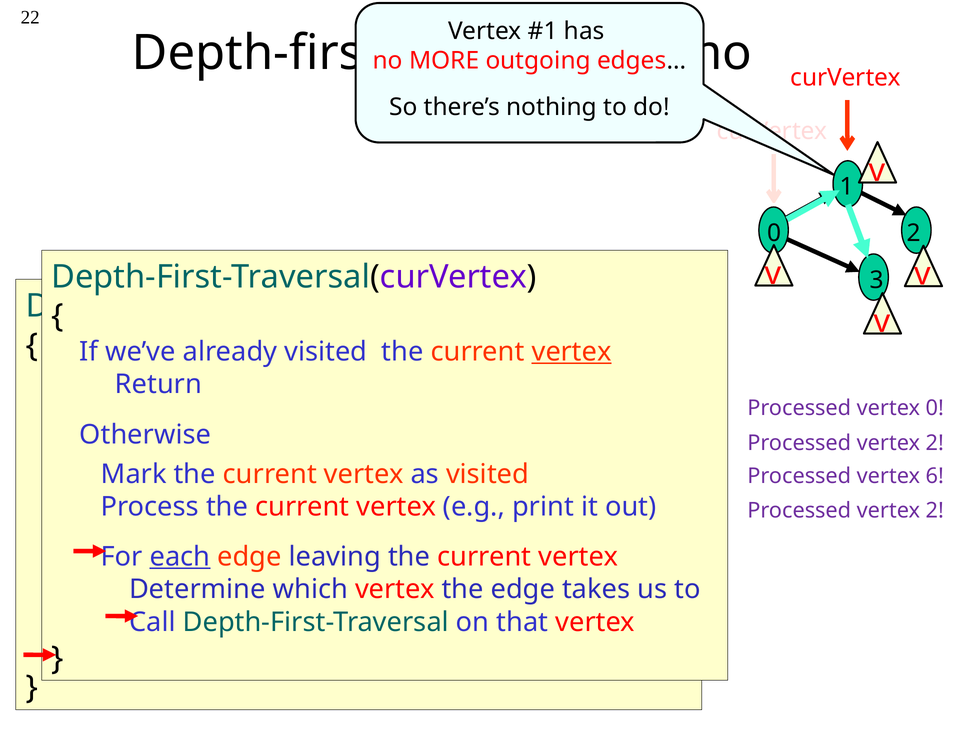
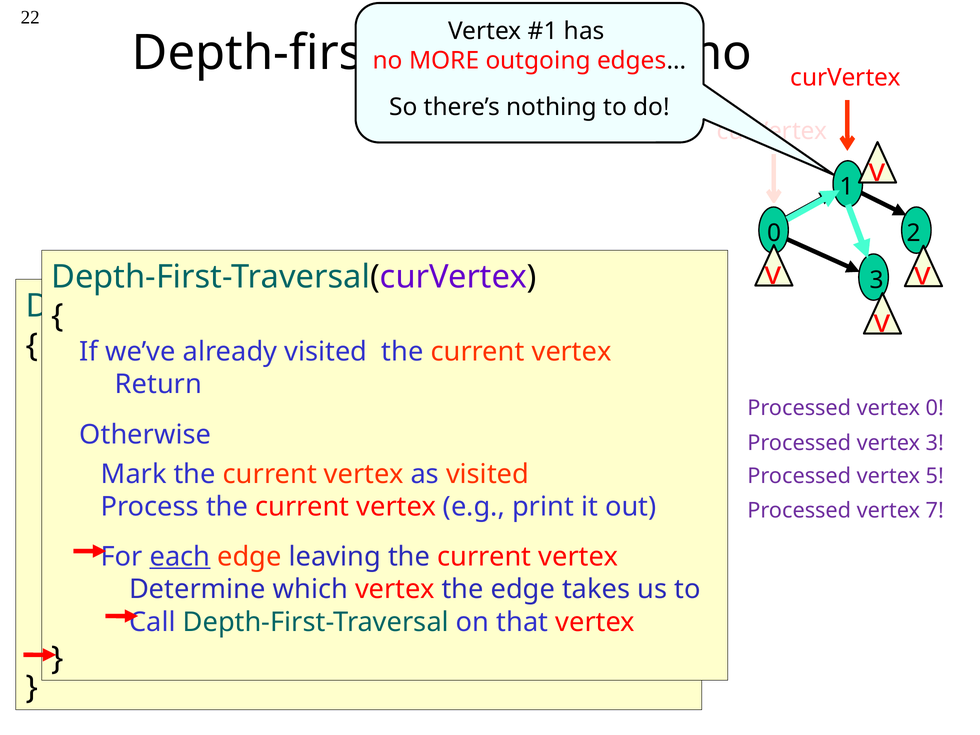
vertex underline: present -> none (572, 352)
2: 2 -> 3 (935, 443)
6: 6 -> 5 (935, 476)
2: 2 -> 7 (935, 510)
